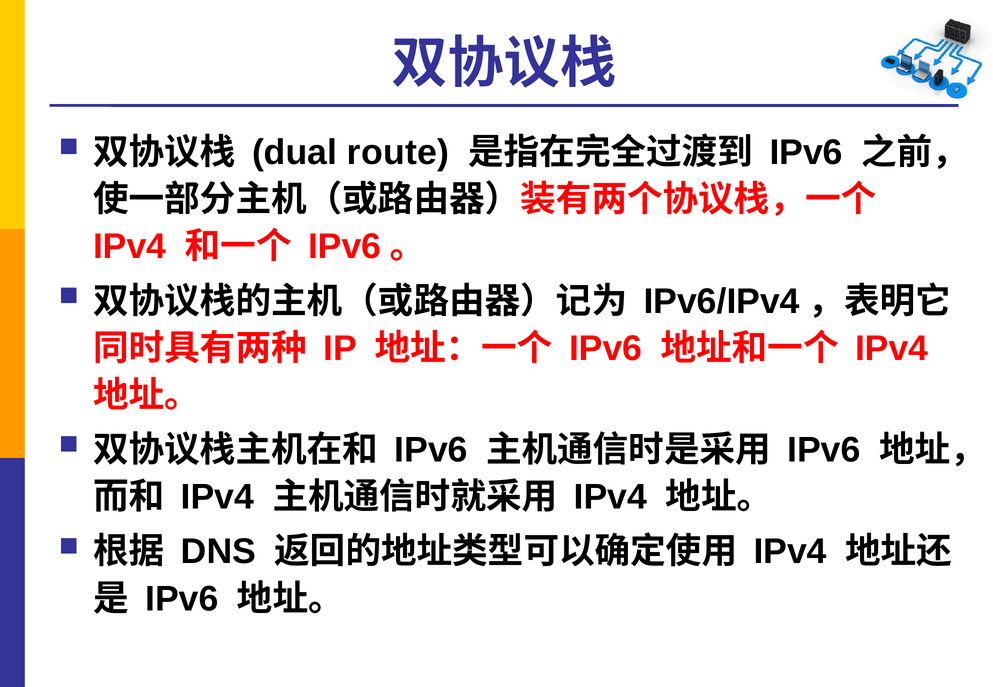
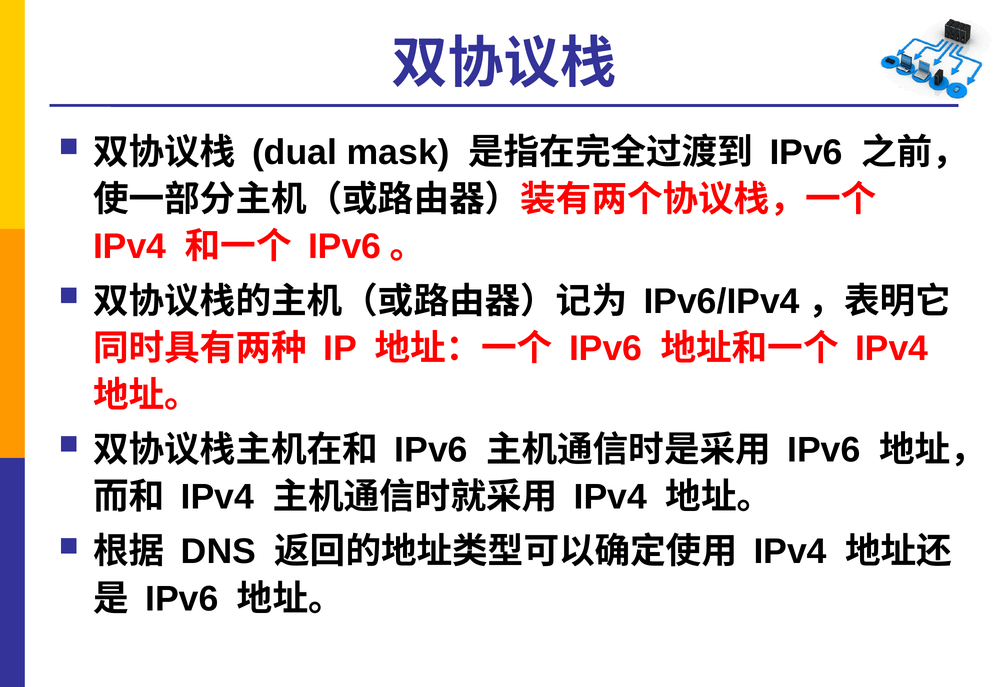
route: route -> mask (398, 153)
